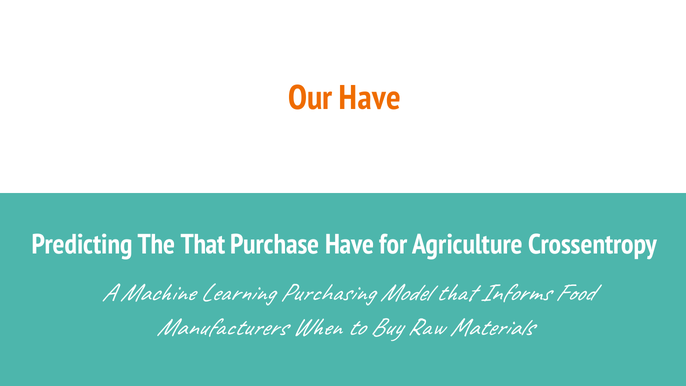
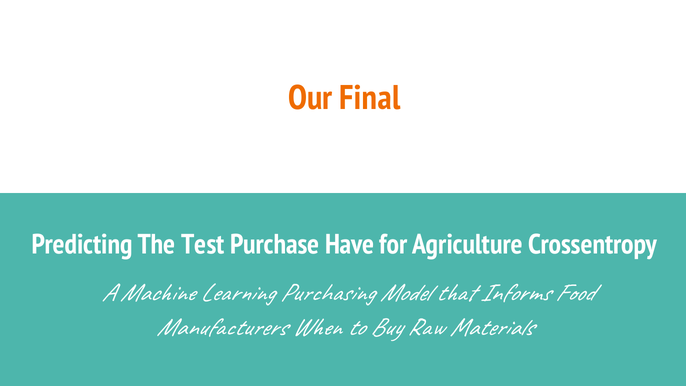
Our Have: Have -> Final (370, 98)
The That: That -> Test (203, 245)
